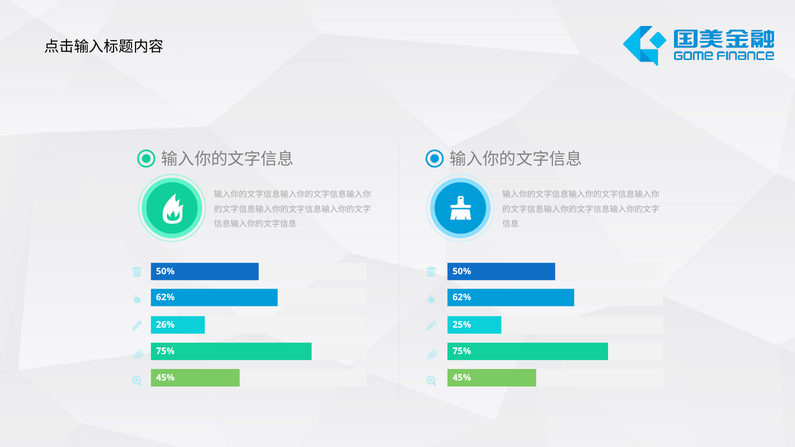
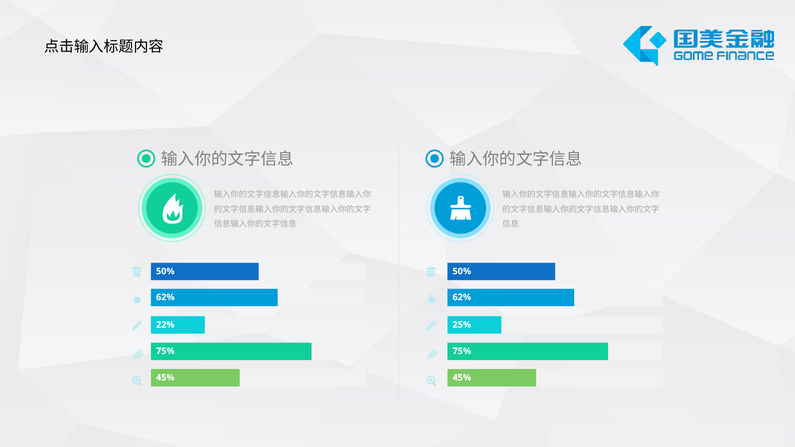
26%: 26% -> 22% (165, 325)
